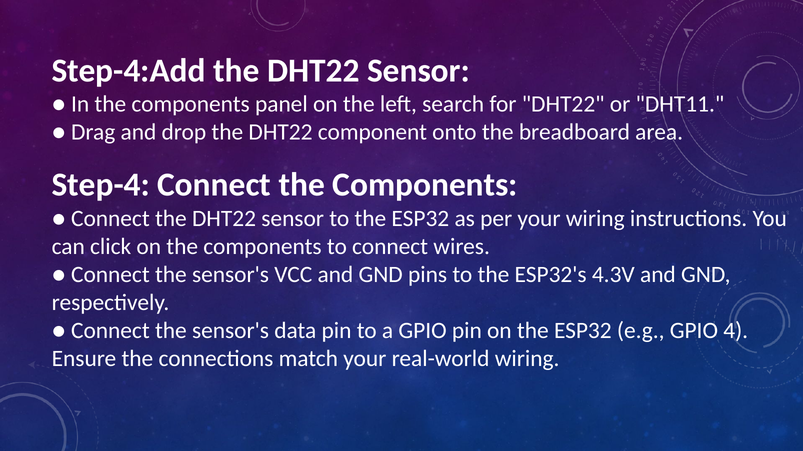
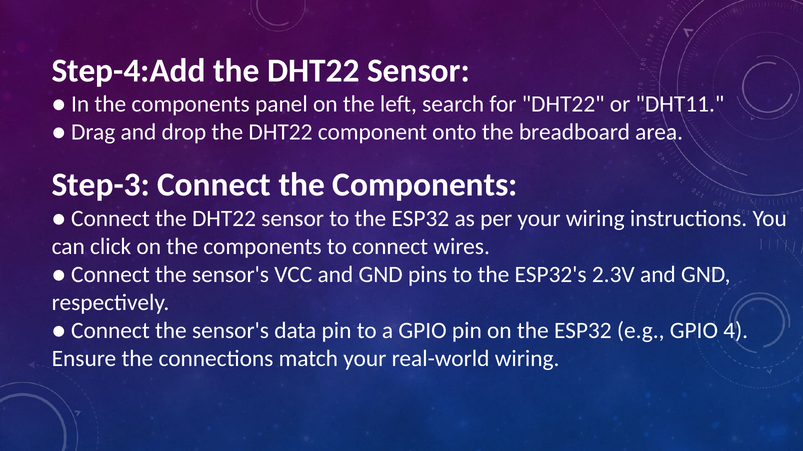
Step-4: Step-4 -> Step-3 (101, 185)
4.3V: 4.3V -> 2.3V (613, 275)
